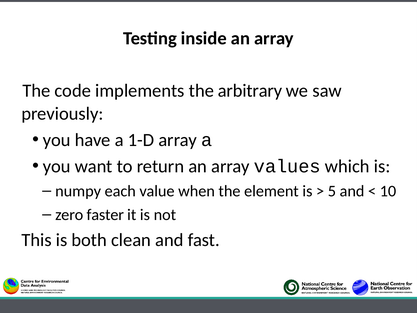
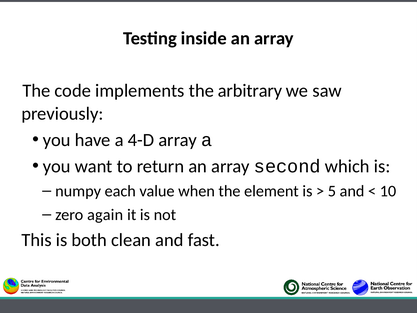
1-D: 1-D -> 4-D (141, 140)
values: values -> second (287, 166)
faster: faster -> again (105, 215)
